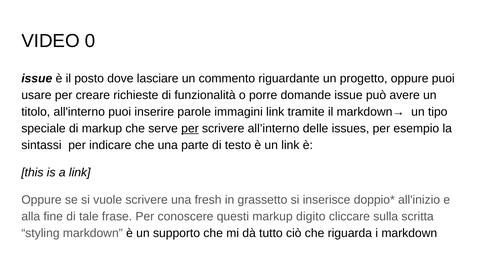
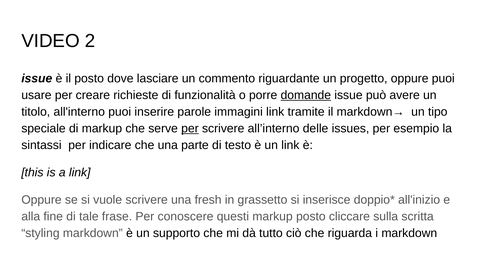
0: 0 -> 2 (90, 41)
domande underline: none -> present (306, 95)
markup digito: digito -> posto (311, 217)
